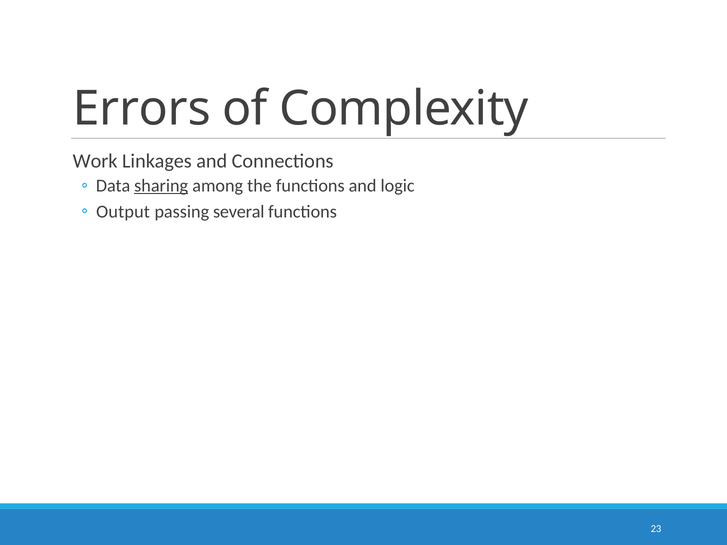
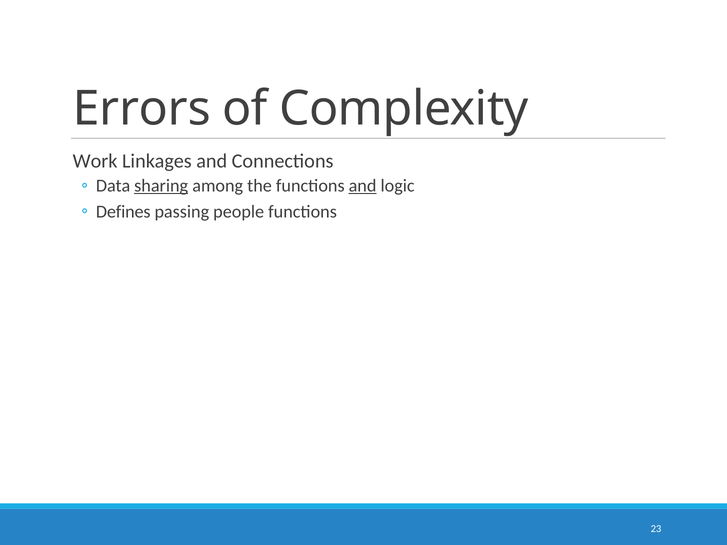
and underline: none -> present (363, 186)
Output: Output -> Defines (123, 212)
several: several -> people (239, 212)
